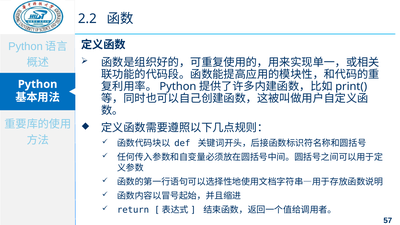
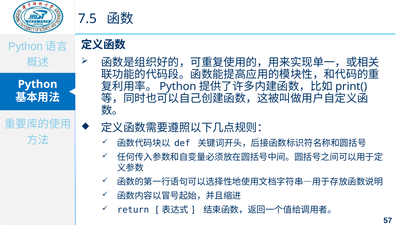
2.2: 2.2 -> 7.5 (87, 19)
